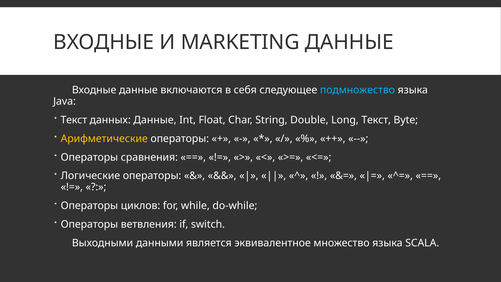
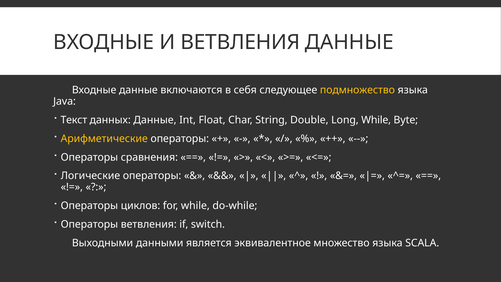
И MARKETING: MARKETING -> ВЕТВЛЕНИЯ (240, 42)
подмножество colour: light blue -> yellow (357, 90)
Long Текст: Текст -> While (376, 120)
